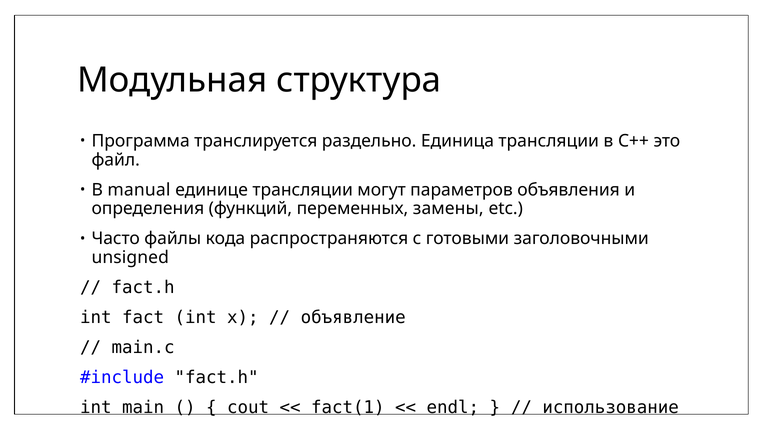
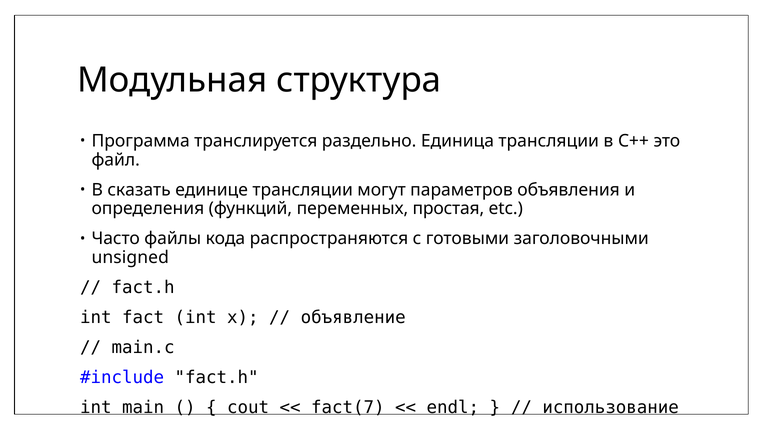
manual: manual -> сказать (139, 190)
замены: замены -> простая (448, 209)
fact(1: fact(1 -> fact(7 (348, 408)
